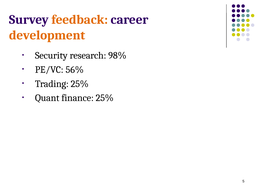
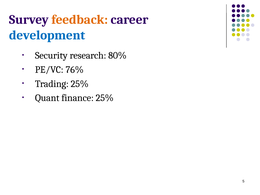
development colour: orange -> blue (47, 35)
98%: 98% -> 80% (117, 56)
56%: 56% -> 76% (75, 70)
